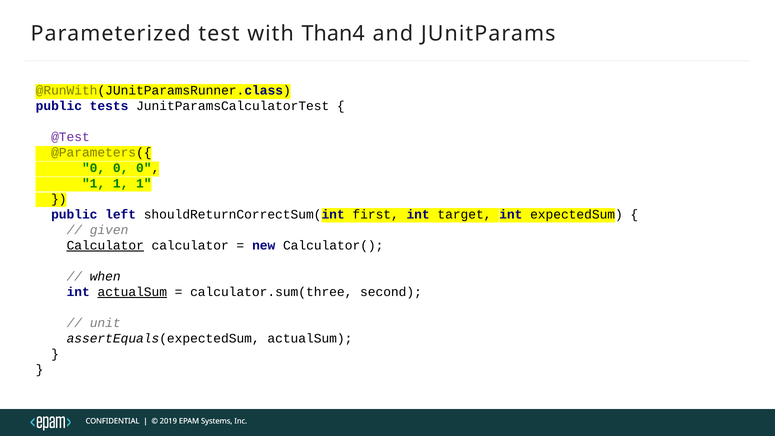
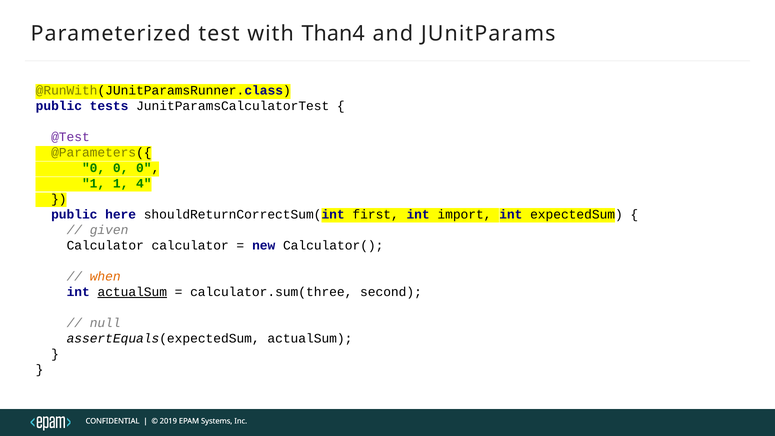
1 1 1: 1 -> 4 (144, 184)
left: left -> here (121, 215)
target: target -> import (464, 215)
Calculator underline: present -> none (105, 246)
when colour: black -> orange (105, 277)
unit: unit -> null (105, 323)
